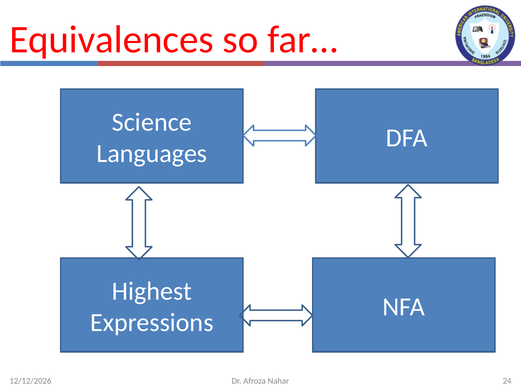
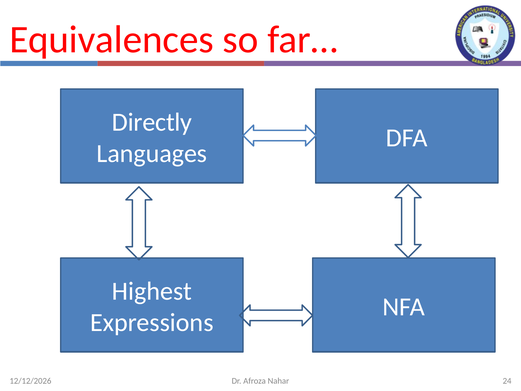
Science: Science -> Directly (152, 122)
